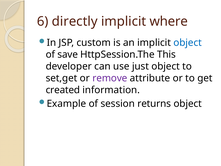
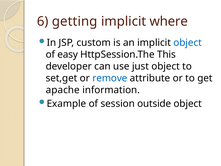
directly: directly -> getting (75, 21)
save: save -> easy (68, 54)
remove colour: purple -> blue (110, 78)
created: created -> apache (63, 90)
returns: returns -> outside (154, 103)
